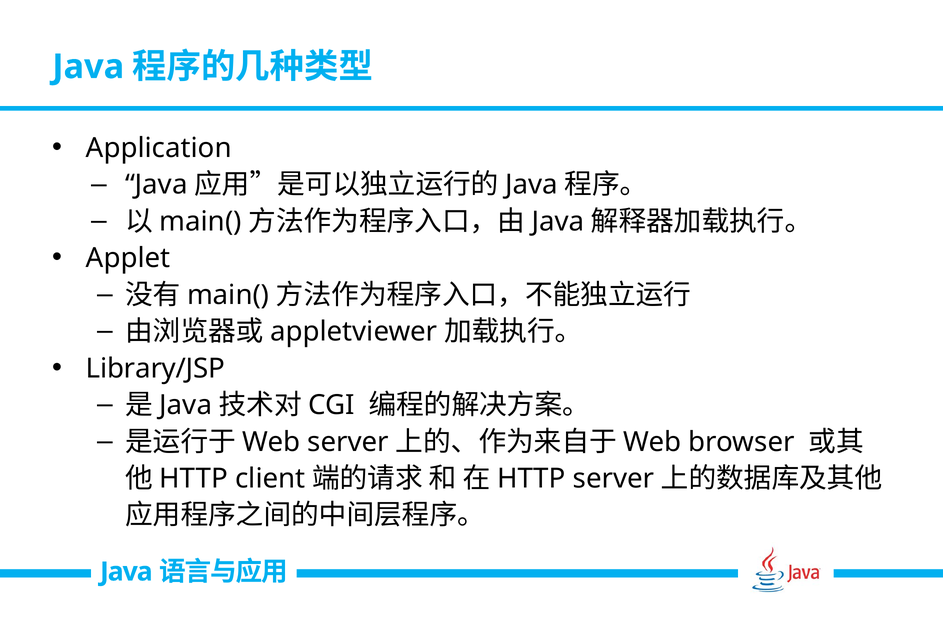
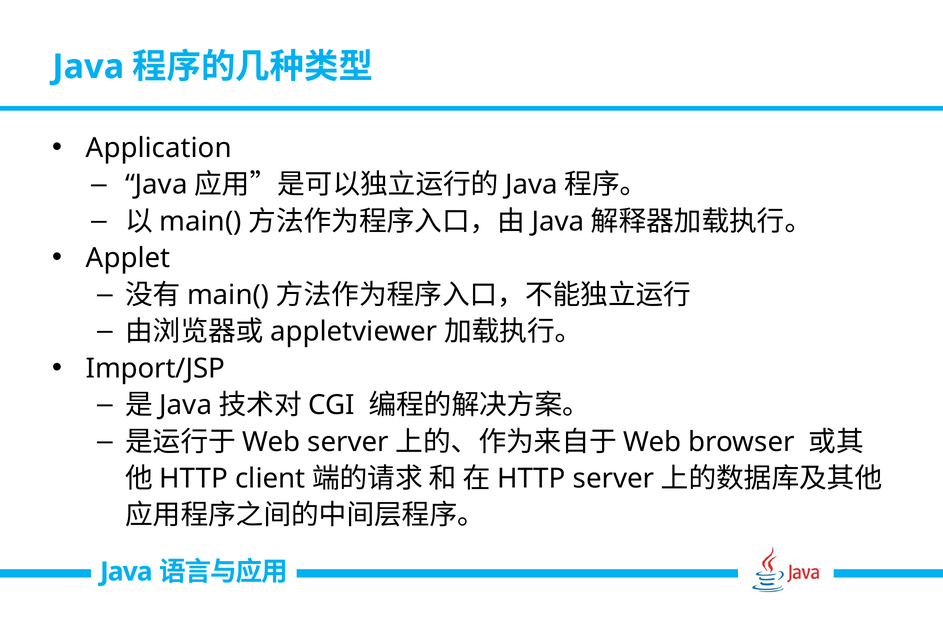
Library/JSP: Library/JSP -> Import/JSP (155, 369)
